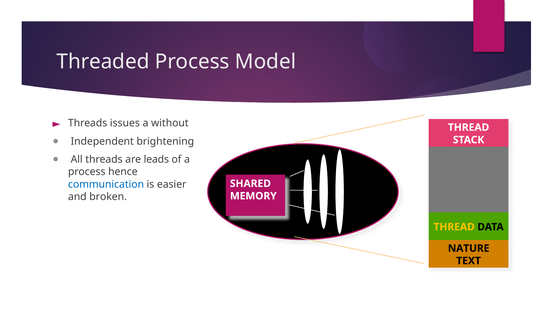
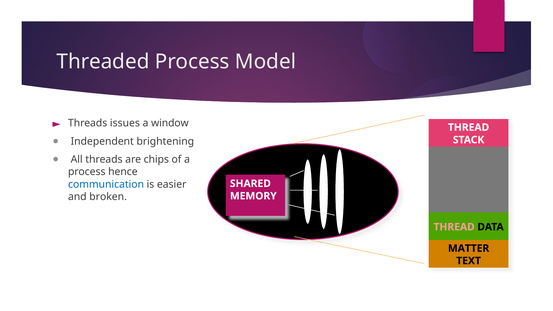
without: without -> window (170, 123)
leads: leads -> chips (156, 159)
THREAD colour: yellow -> pink (454, 227)
NATURE: NATURE -> MATTER (469, 248)
